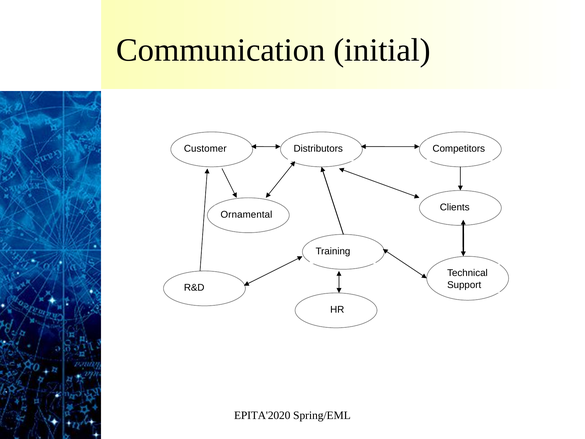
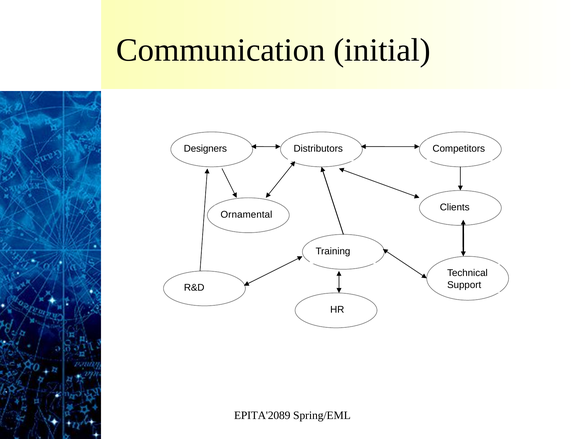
Customer: Customer -> Designers (205, 149)
EPITA'2020: EPITA'2020 -> EPITA'2089 (262, 415)
